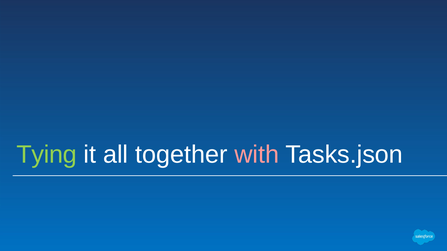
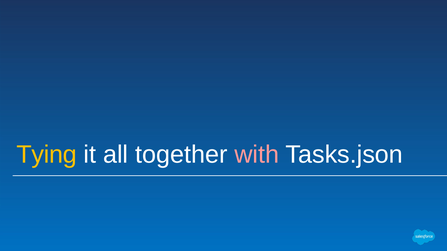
Tying colour: light green -> yellow (47, 155)
